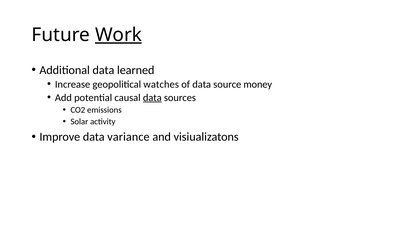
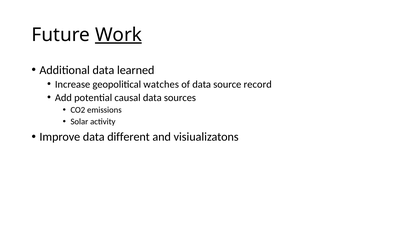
money: money -> record (258, 84)
data underline: present -> none (152, 98)
variance: variance -> different (129, 137)
